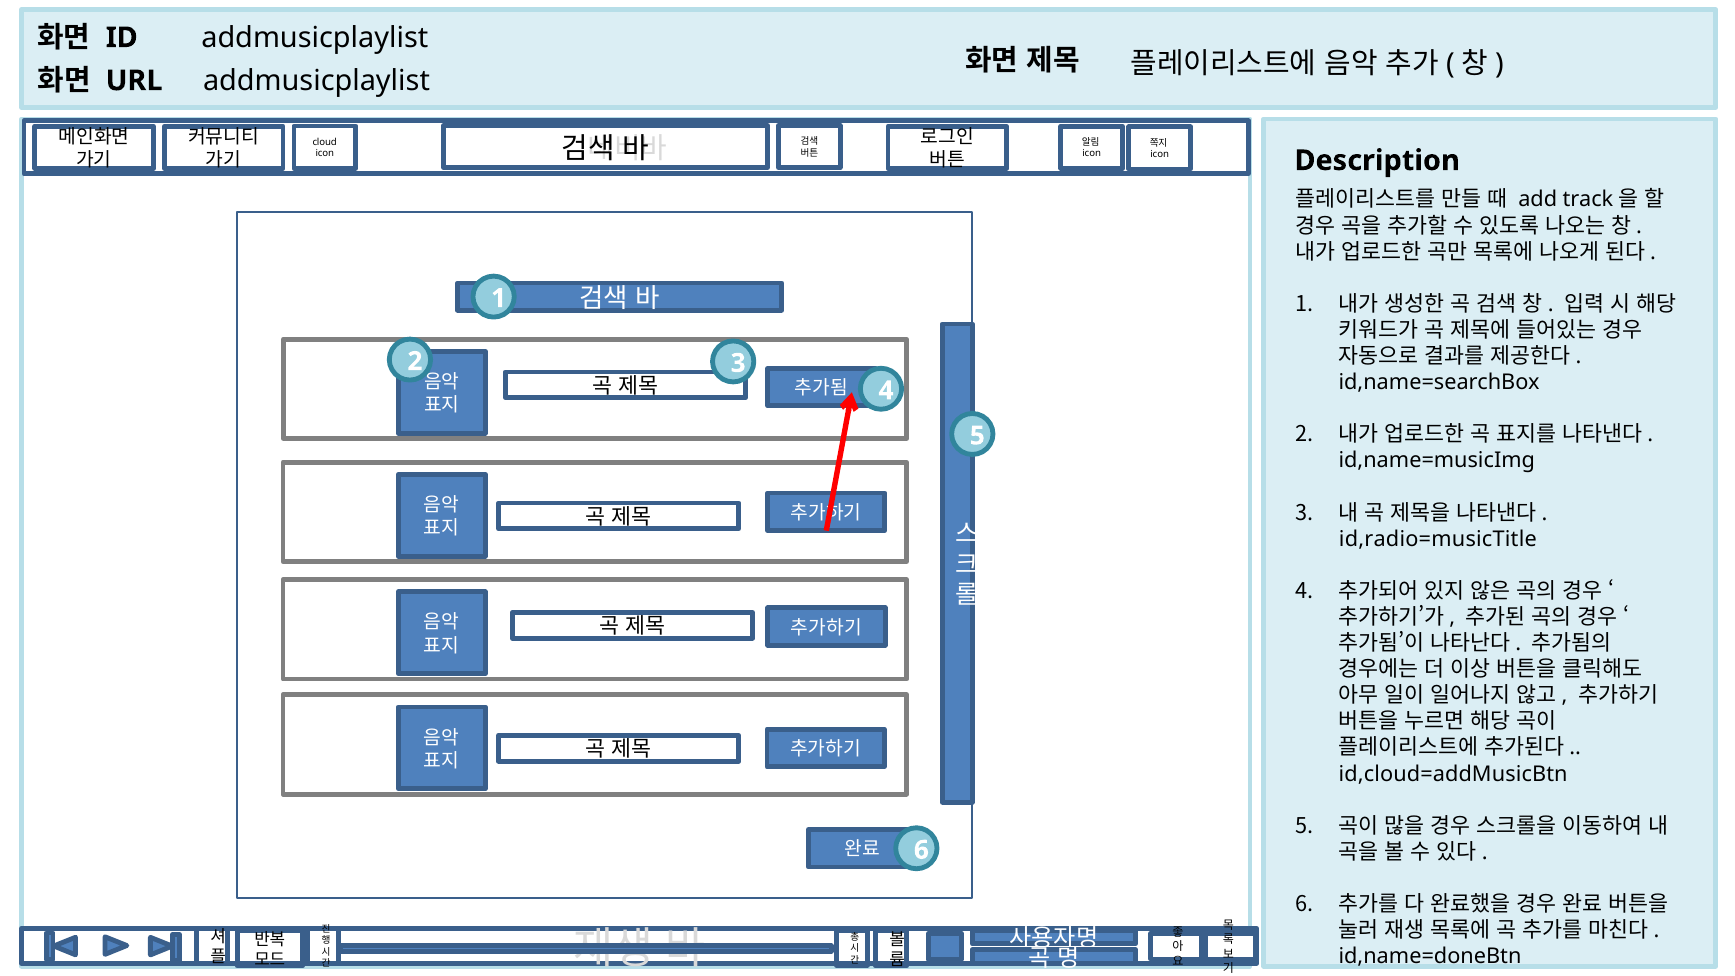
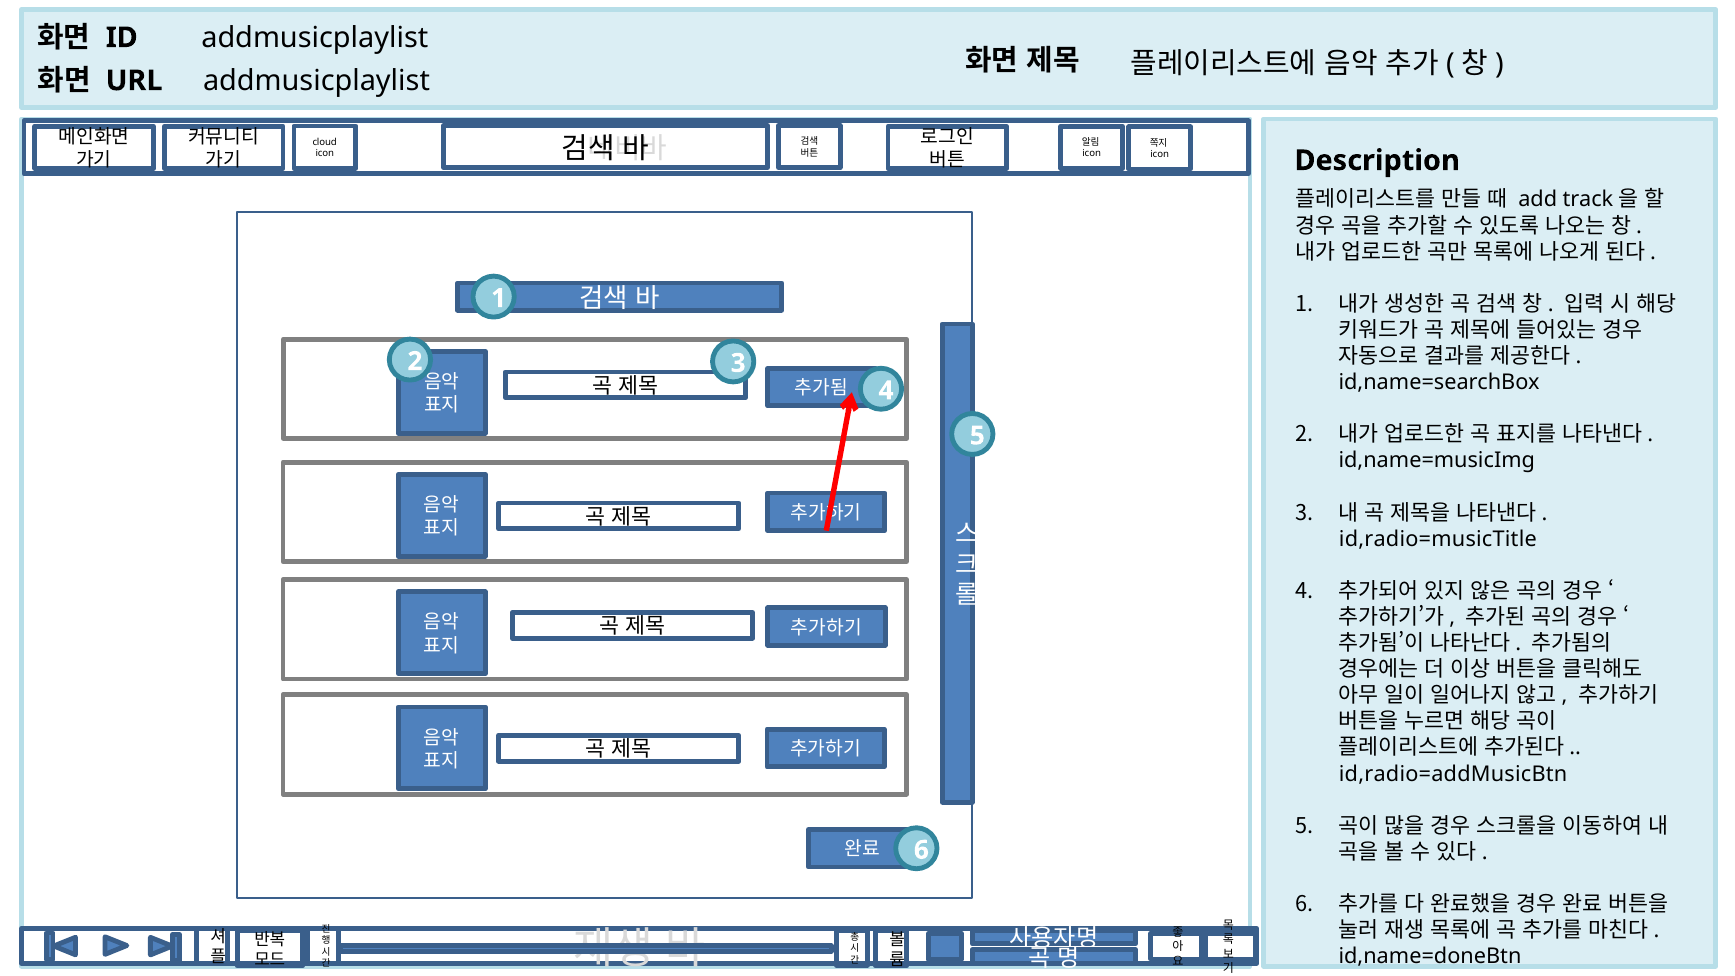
id,cloud=addMusicBtn: id,cloud=addMusicBtn -> id,radio=addMusicBtn (1453, 774)
